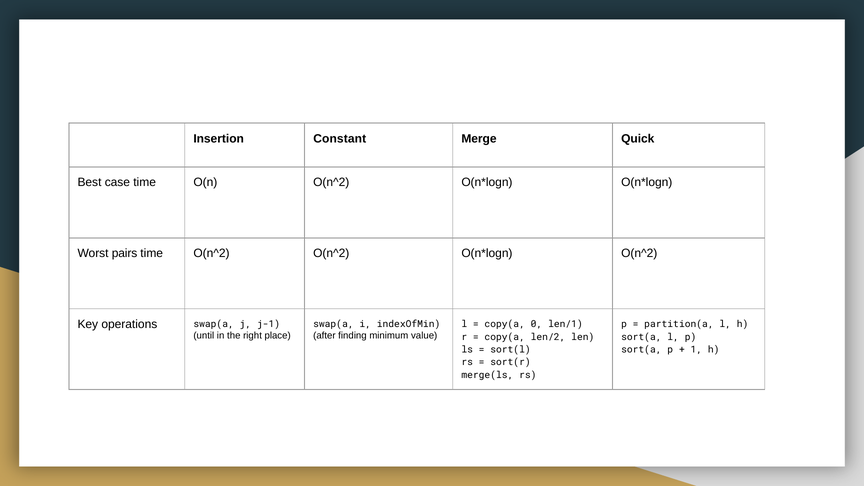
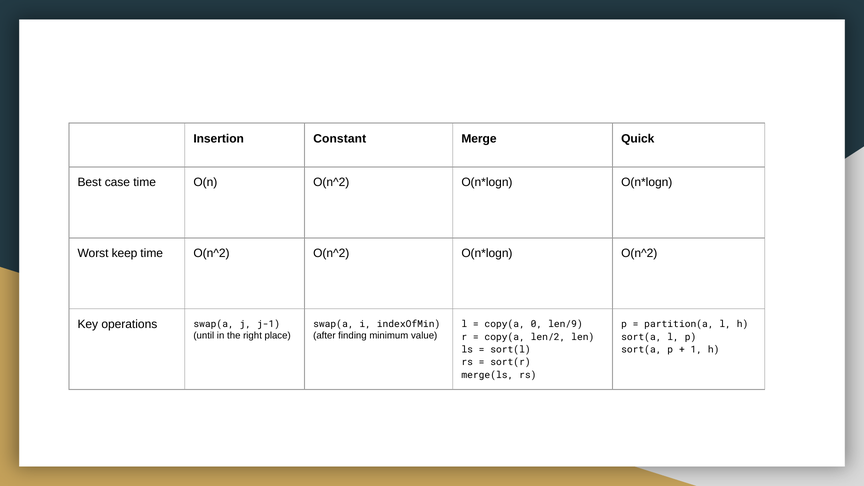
pairs: pairs -> keep (125, 253)
len/1: len/1 -> len/9 (565, 324)
